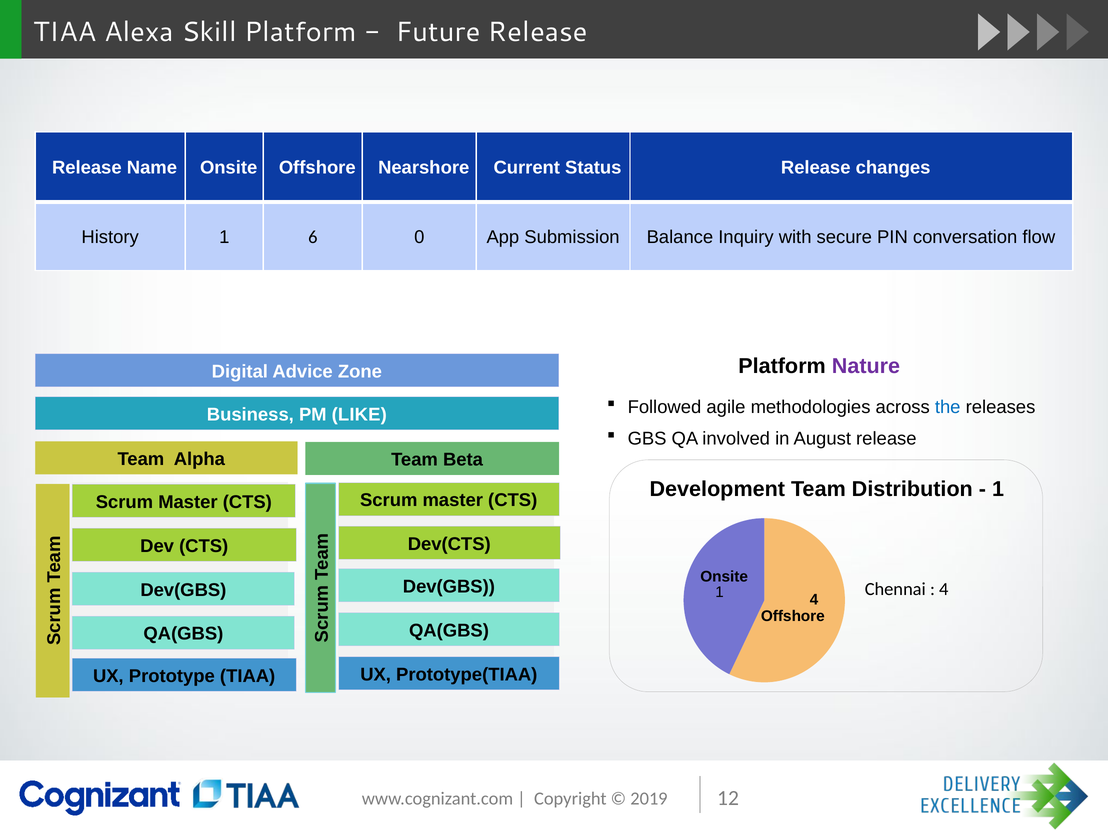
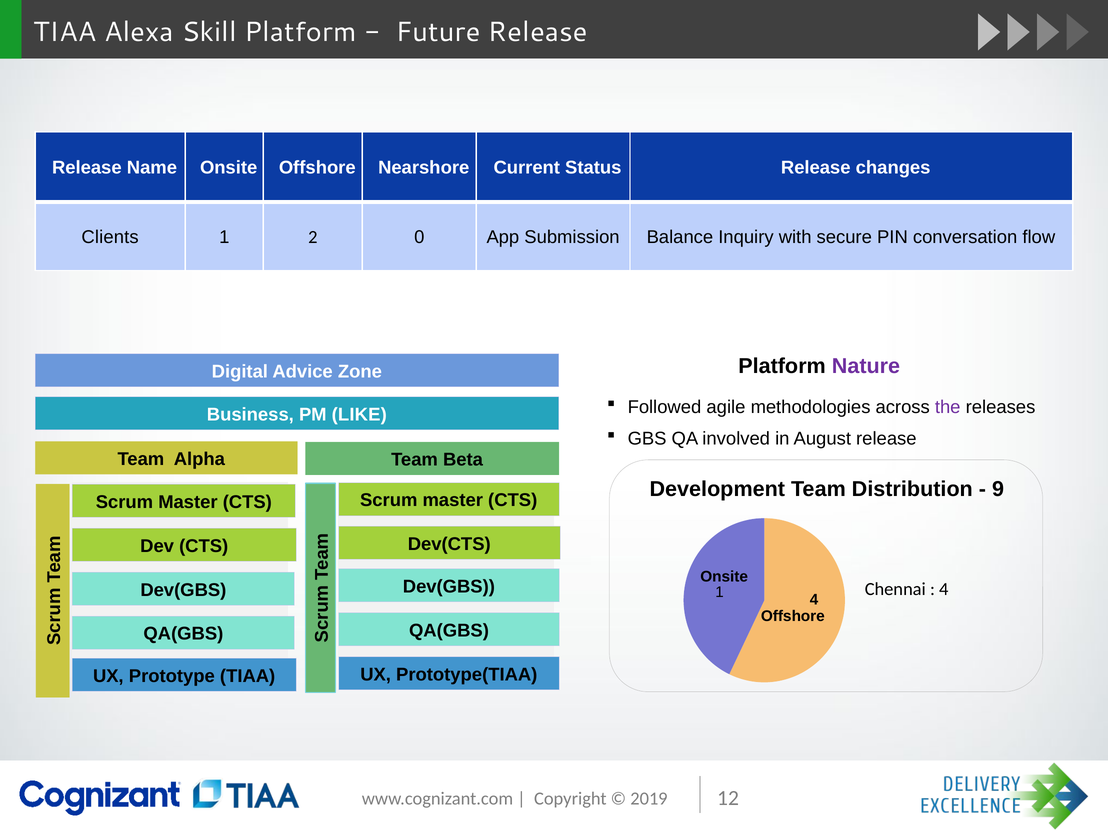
History: History -> Clients (110, 237)
6: 6 -> 2 (313, 237)
the colour: blue -> purple (948, 407)
1: 1 -> 9 (998, 489)
